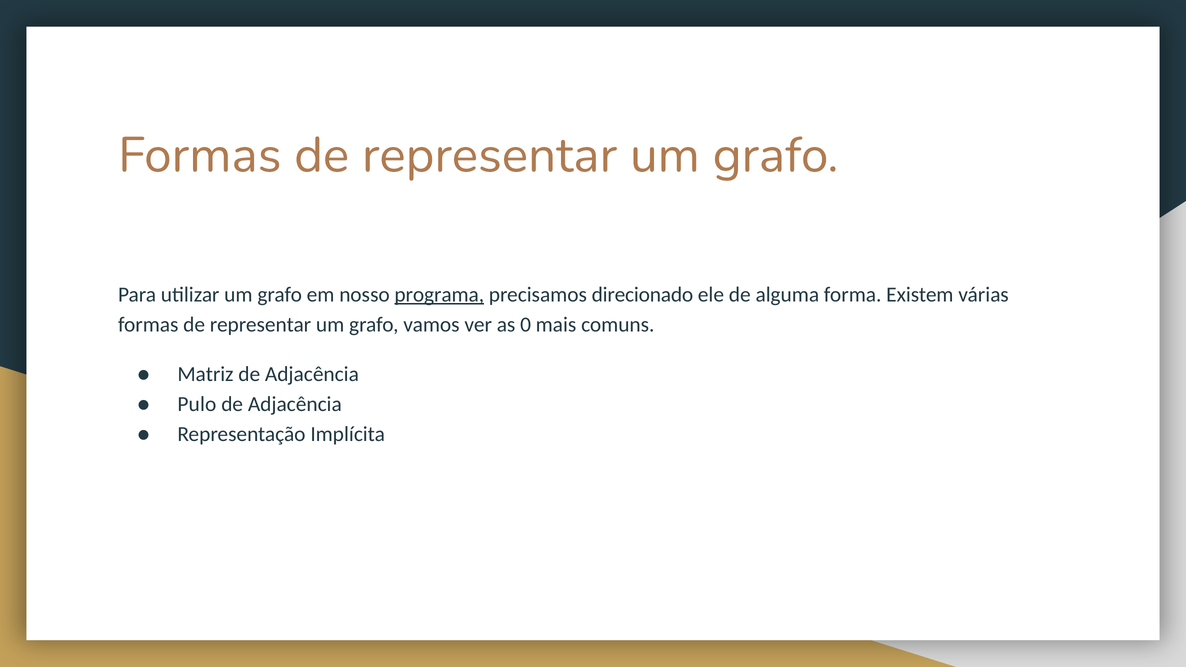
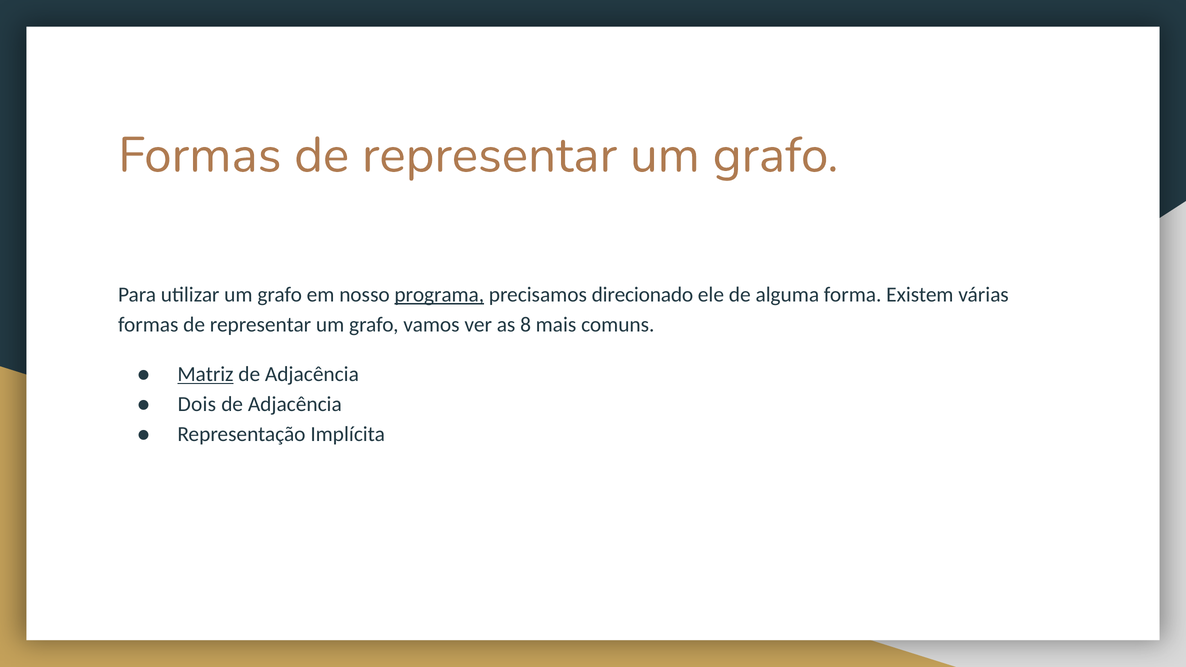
0: 0 -> 8 (526, 325)
Matriz underline: none -> present (205, 374)
Pulo: Pulo -> Dois (197, 404)
